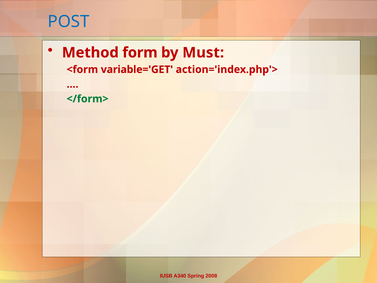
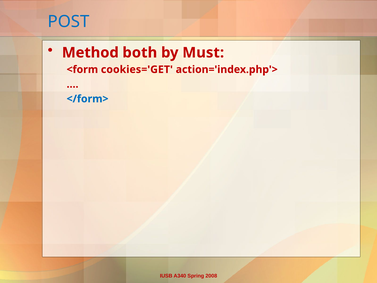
form: form -> both (140, 53)
variable='GET: variable='GET -> cookies='GET (137, 69)
</form> colour: green -> blue (88, 99)
